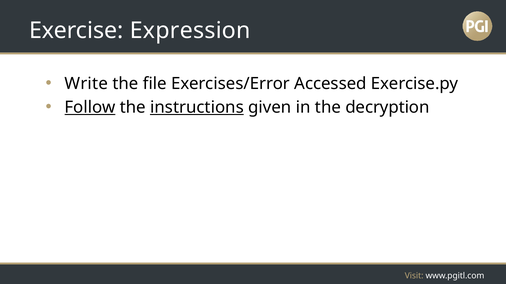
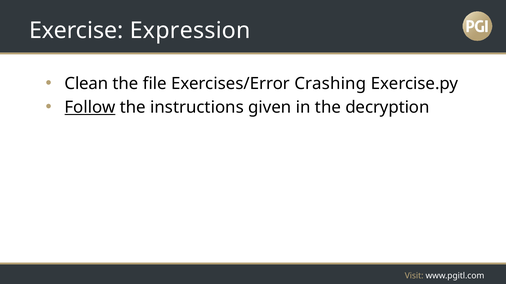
Write: Write -> Clean (86, 84)
Accessed: Accessed -> Crashing (330, 84)
instructions underline: present -> none (197, 107)
